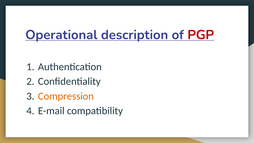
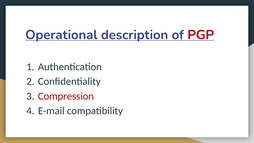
Compression colour: orange -> red (66, 96)
